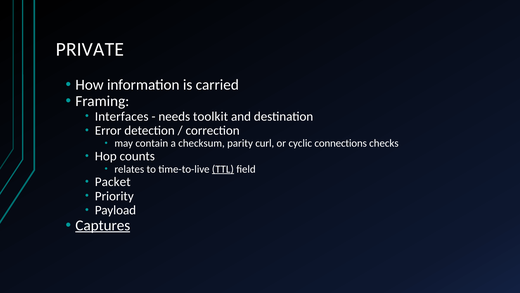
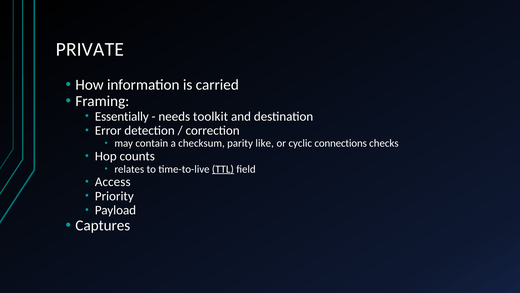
Interfaces: Interfaces -> Essentially (122, 116)
curl: curl -> like (265, 143)
Packet: Packet -> Access (113, 182)
Captures underline: present -> none (103, 225)
